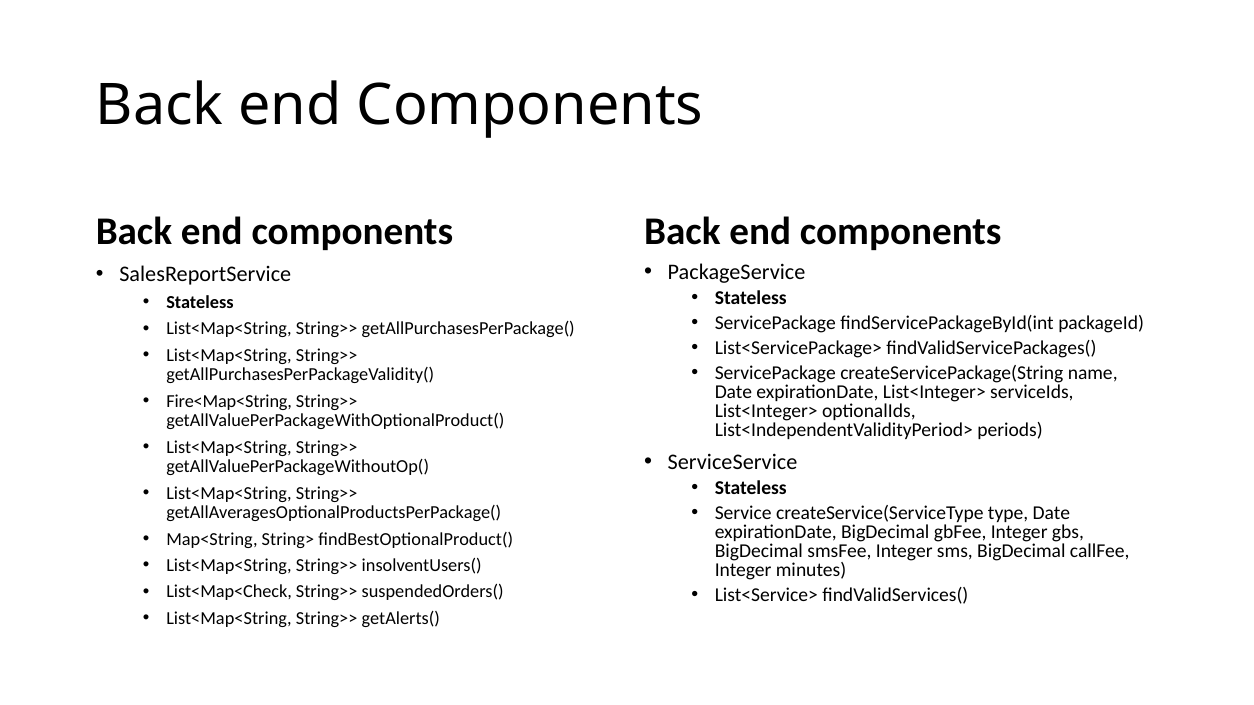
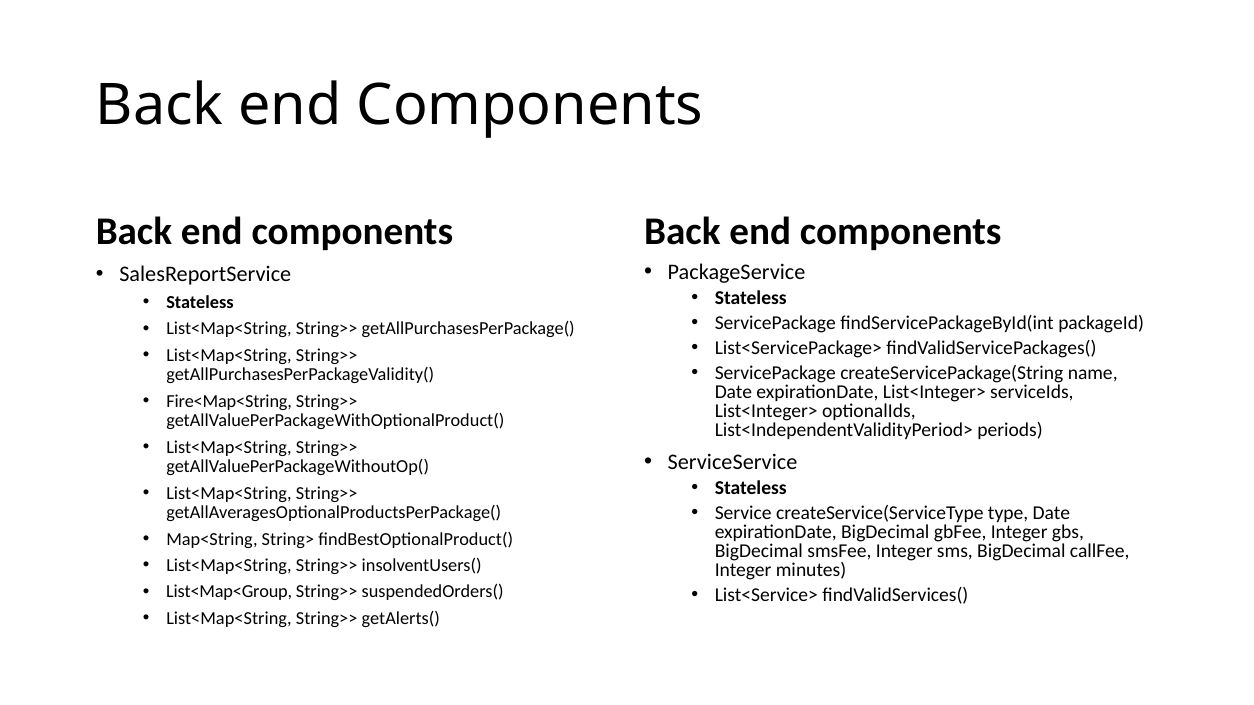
List<Map<Check: List<Map<Check -> List<Map<Group (229, 592)
